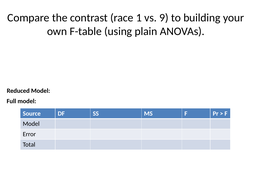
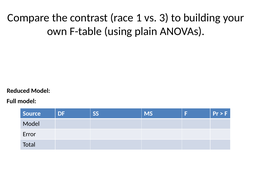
9: 9 -> 3 (164, 18)
